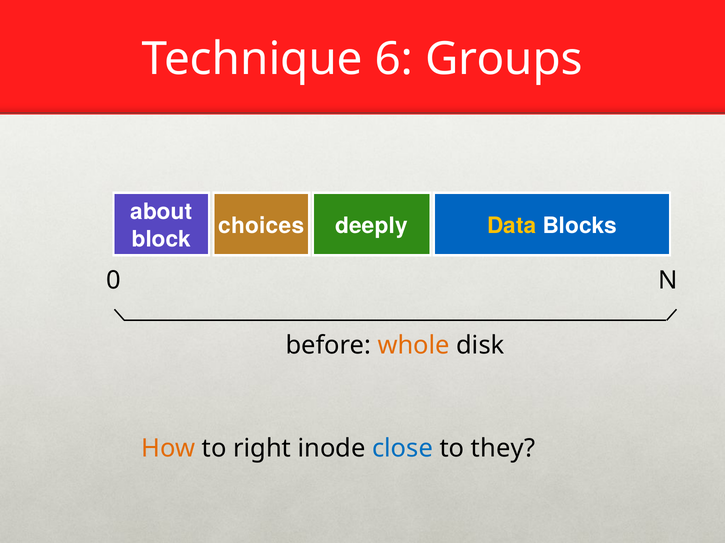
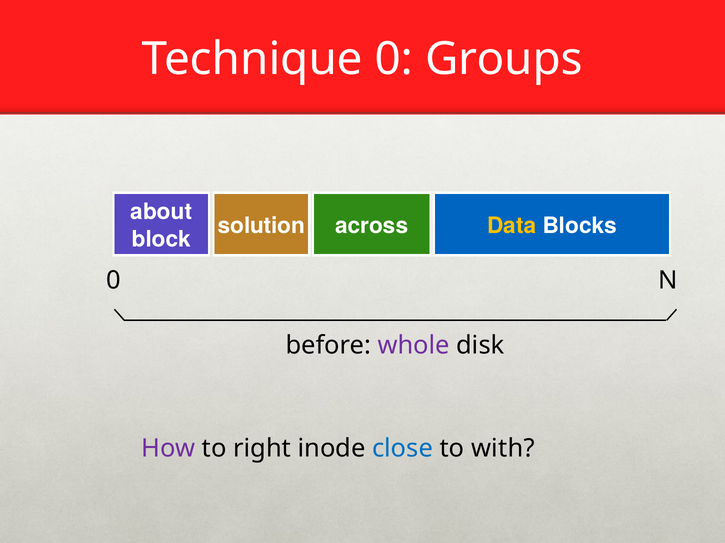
Technique 6: 6 -> 0 (394, 59)
choices: choices -> solution (261, 226)
deeply: deeply -> across (372, 226)
whole colour: orange -> purple (414, 346)
How colour: orange -> purple (168, 449)
they: they -> with (503, 449)
